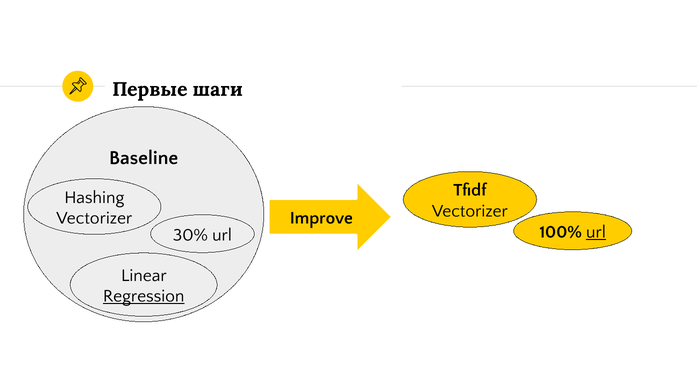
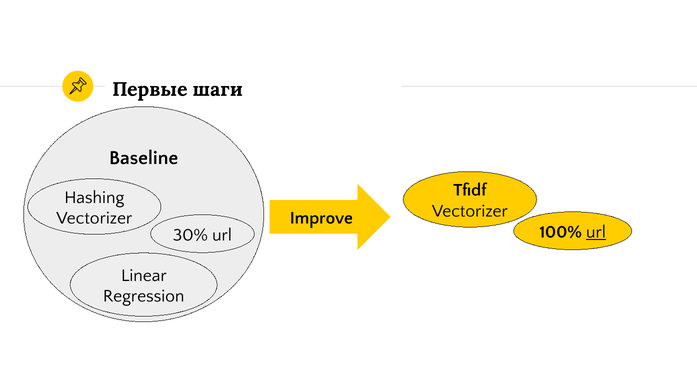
Regression underline: present -> none (144, 296)
